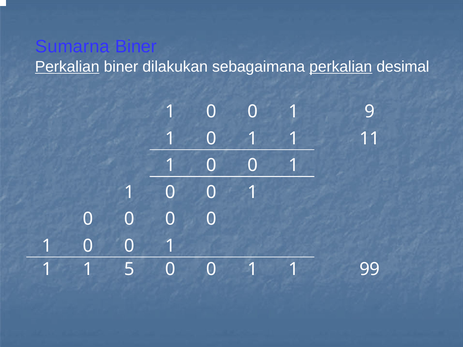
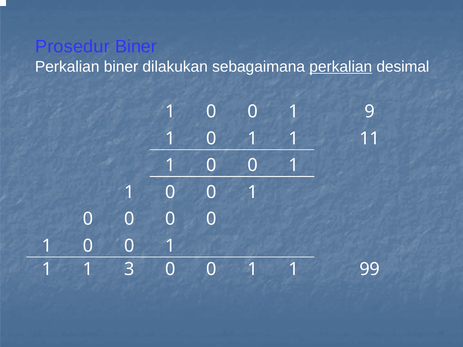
Sumarna: Sumarna -> Prosedur (72, 47)
Perkalian underline: present -> none (67, 67)
5: 5 -> 3 (129, 269)
